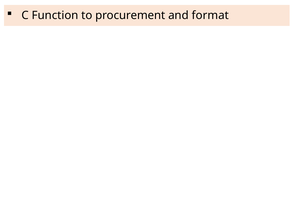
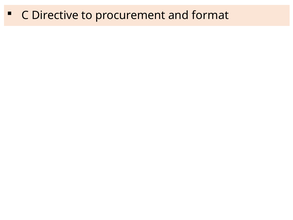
Function: Function -> Directive (55, 15)
